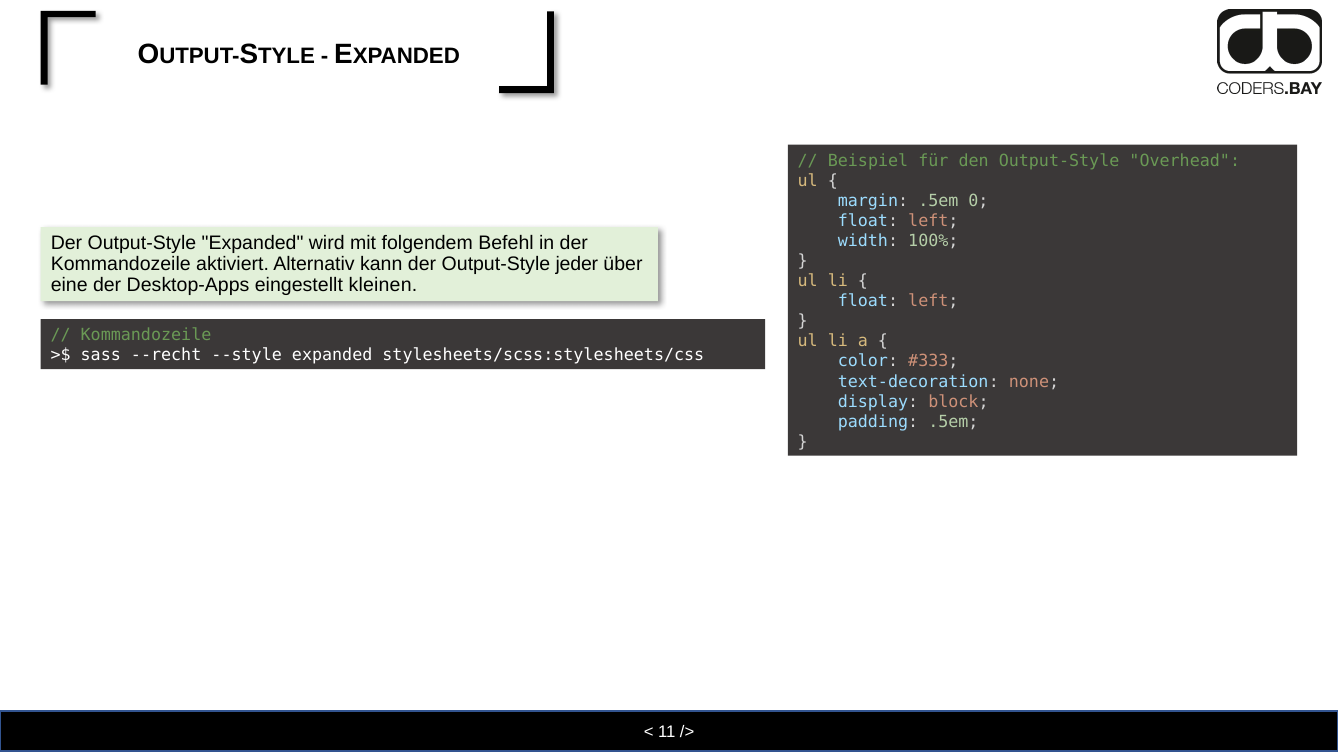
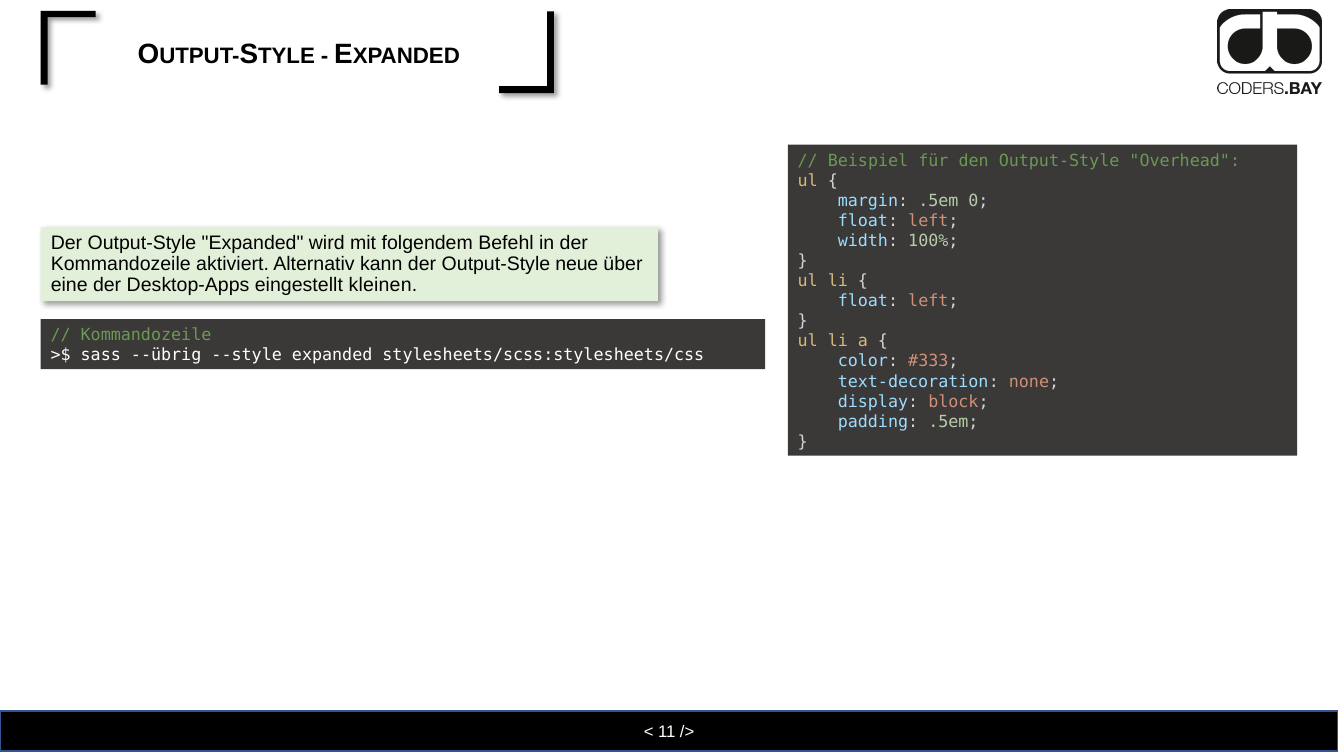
jeder: jeder -> neue (577, 264)
--recht: --recht -> --übrig (166, 355)
